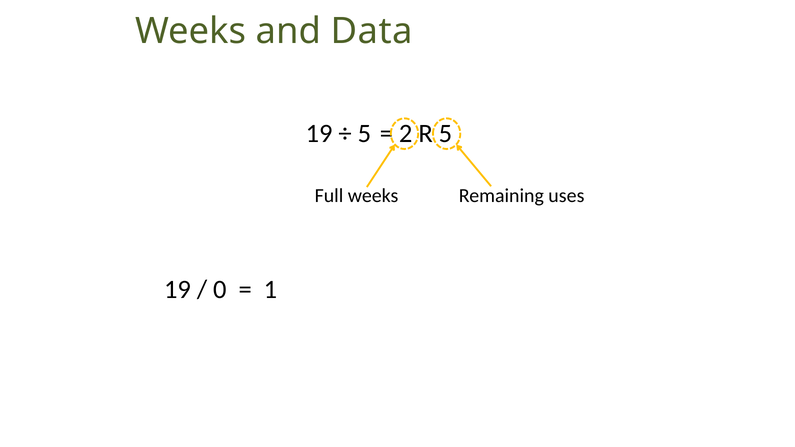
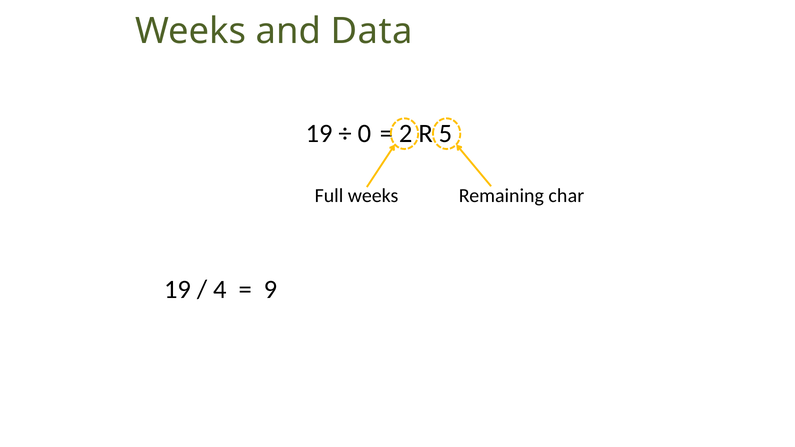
5: 5 -> 0 (364, 133)
uses: uses -> char (566, 196)
0: 0 -> 4 (220, 290)
1: 1 -> 9 (270, 290)
